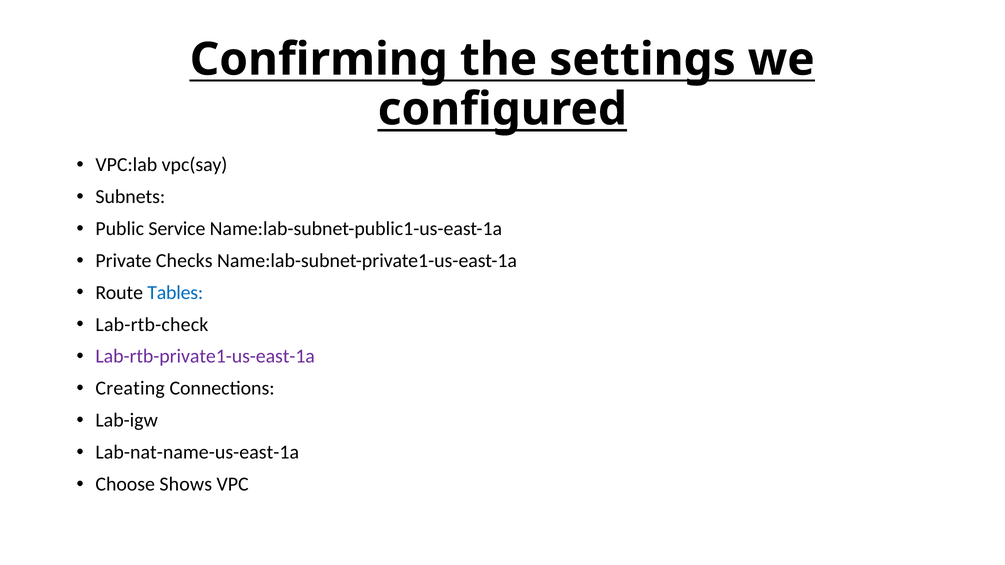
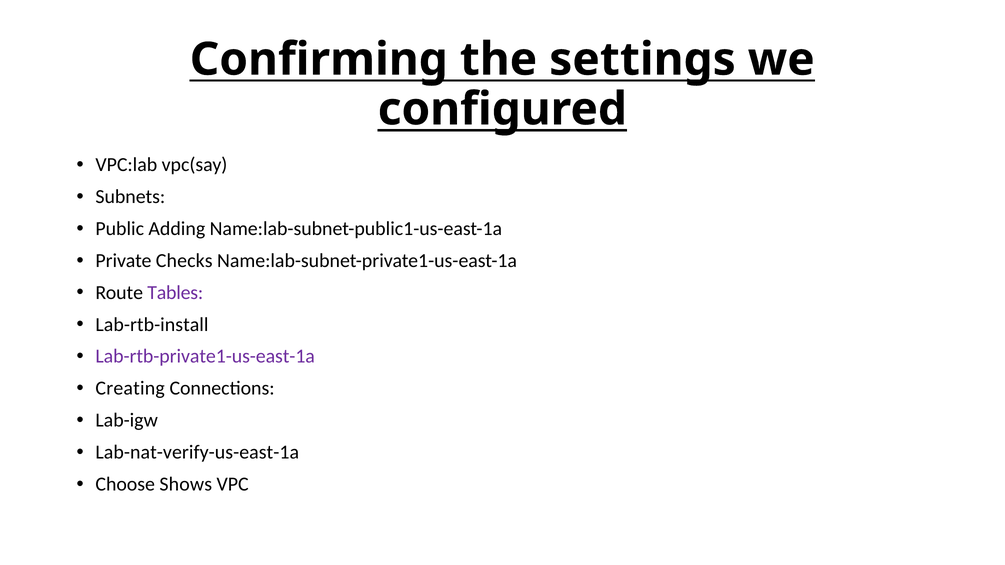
Service: Service -> Adding (177, 229)
Tables colour: blue -> purple (175, 293)
Lab-rtb-check: Lab-rtb-check -> Lab-rtb-install (152, 325)
Lab-nat-name-us-east-1a: Lab-nat-name-us-east-1a -> Lab-nat-verify-us-east-1a (197, 453)
